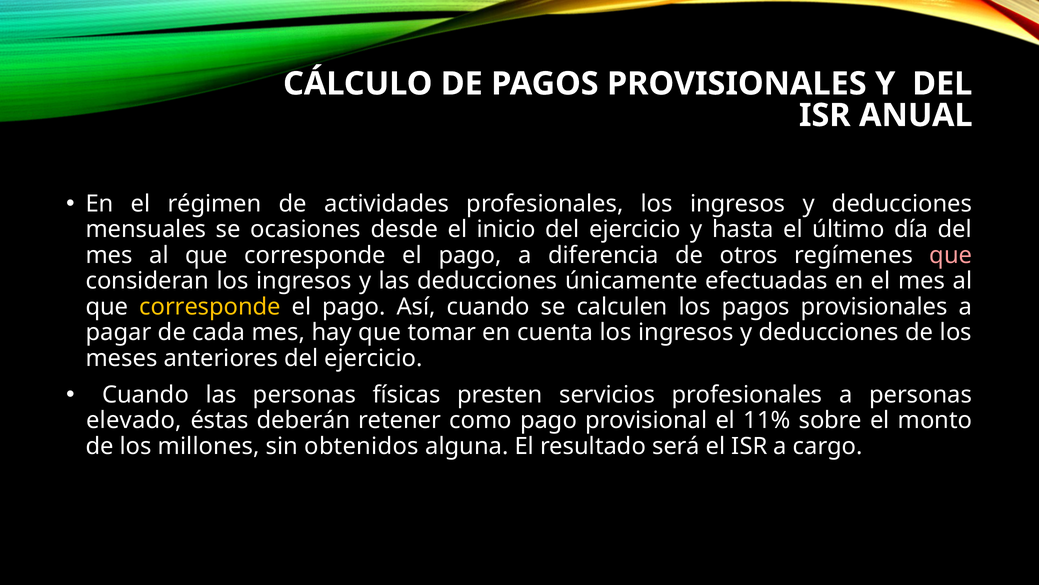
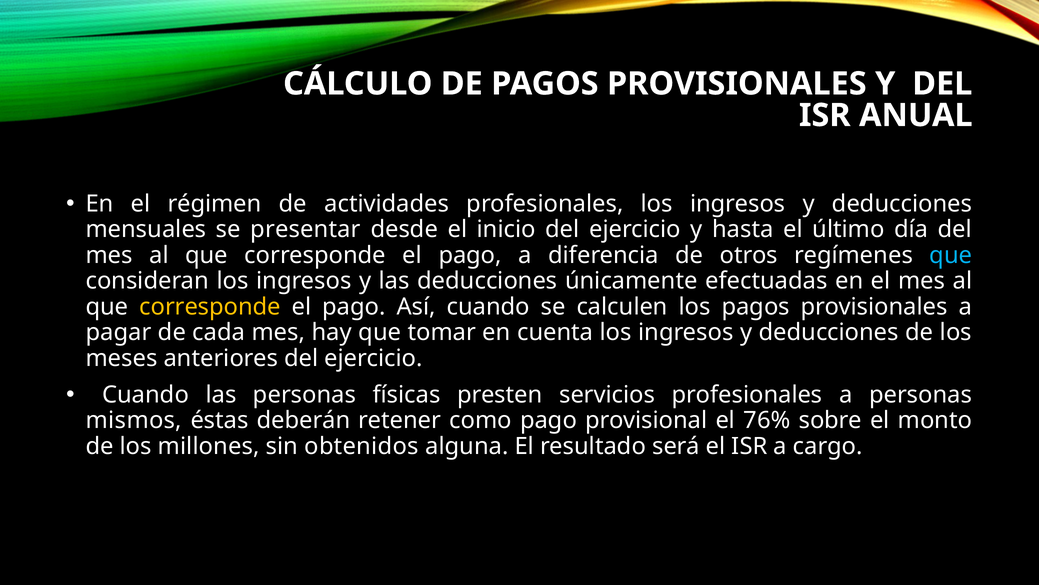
ocasiones: ocasiones -> presentar (306, 229)
que colour: pink -> light blue (951, 255)
elevado: elevado -> mismos (134, 420)
11%: 11% -> 76% (767, 420)
